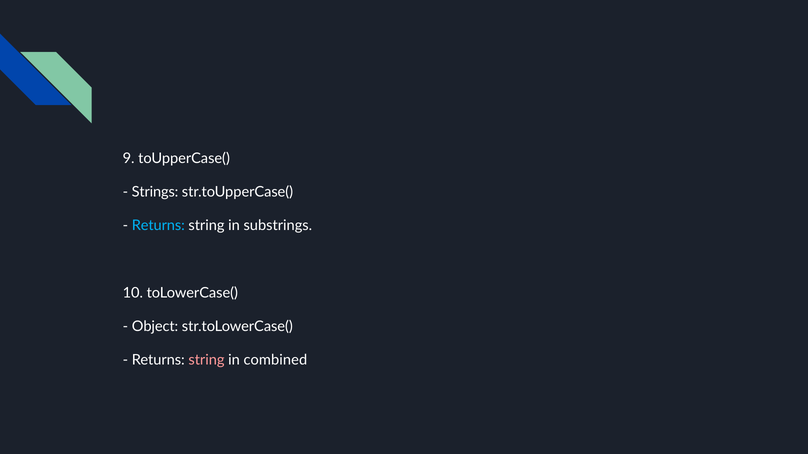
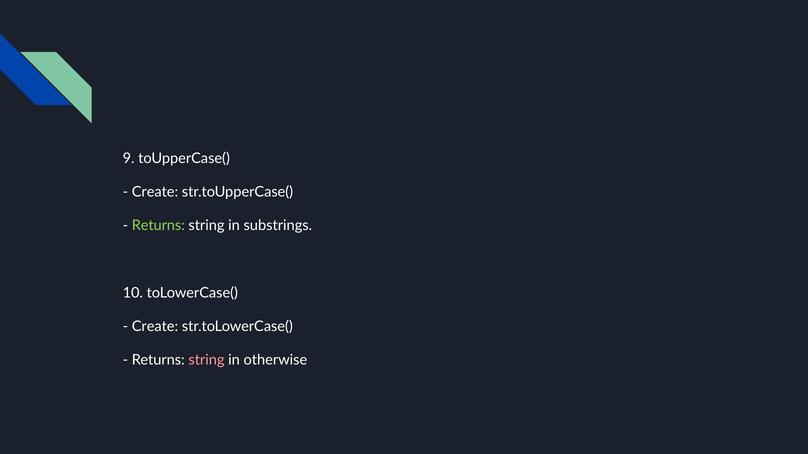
Strings: Strings -> Create (155, 192)
Returns colour: light blue -> light green (158, 226)
Object: Object -> Create (155, 327)
combined: combined -> otherwise (275, 360)
